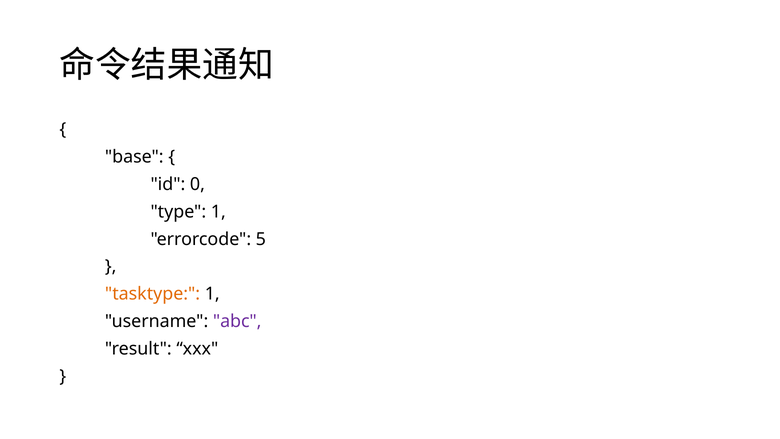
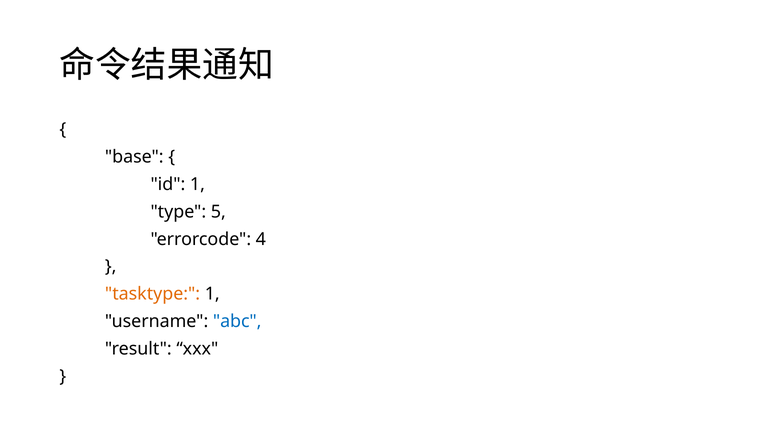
id 0: 0 -> 1 (197, 184)
type 1: 1 -> 5 (218, 212)
5: 5 -> 4 (261, 239)
abc colour: purple -> blue (237, 321)
